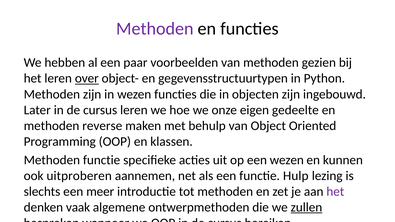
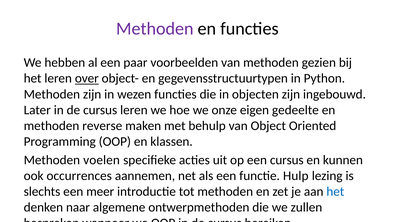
Methoden functie: functie -> voelen (102, 160)
een wezen: wezen -> cursus (287, 160)
ook uitproberen: uitproberen -> occurrences (79, 176)
het colour: purple -> blue (335, 192)
denken vaak: vaak -> naar (78, 207)
zullen underline: present -> none (306, 207)
